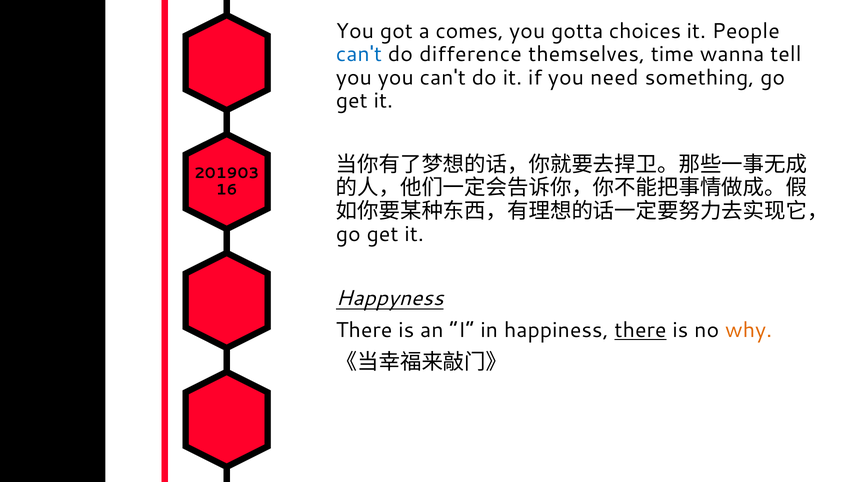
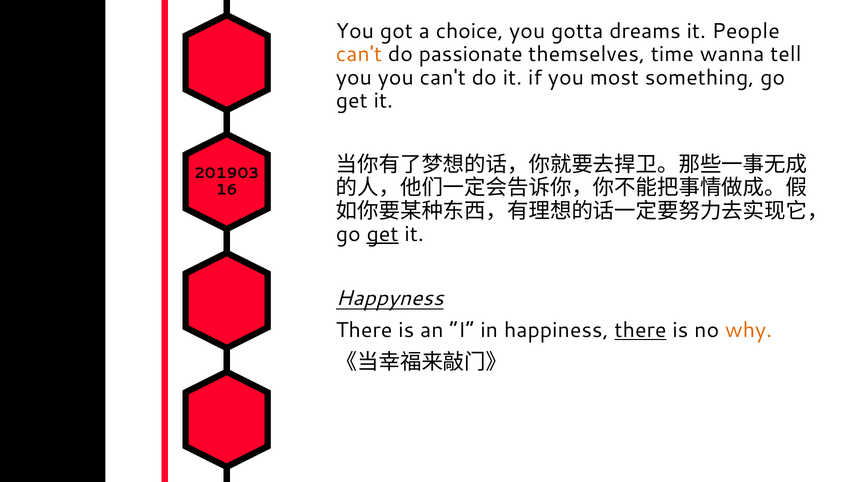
comes: comes -> choice (470, 31)
choices: choices -> dreams (645, 31)
can't colour: blue -> orange (359, 54)
difference: difference -> passionate (471, 54)
need: need -> most (614, 78)
get underline: none -> present (383, 234)
